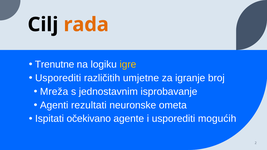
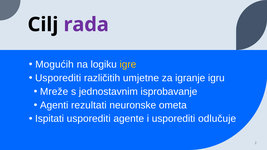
rada colour: orange -> purple (86, 25)
Trenutne: Trenutne -> Mogućih (54, 64)
broj: broj -> igru (216, 78)
Mreža: Mreža -> Mreže (54, 92)
Ispitati očekivano: očekivano -> usporediti (89, 119)
mogućih: mogućih -> odlučuje (217, 119)
